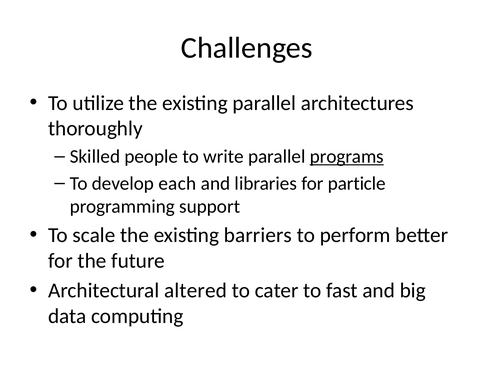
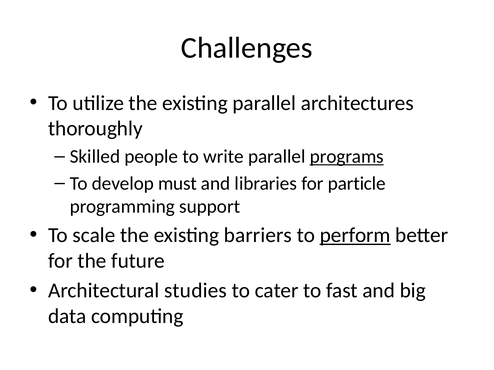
each: each -> must (178, 184)
perform underline: none -> present (355, 236)
altered: altered -> studies (196, 291)
